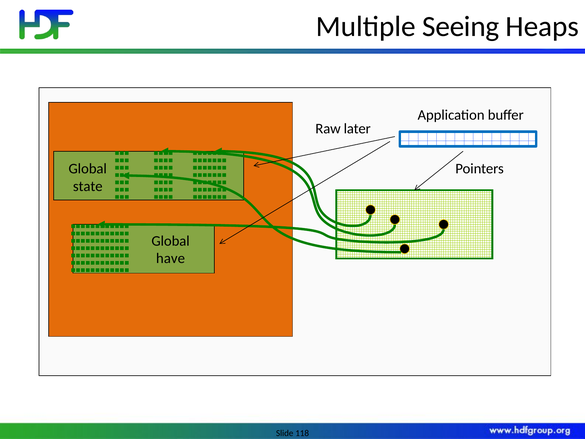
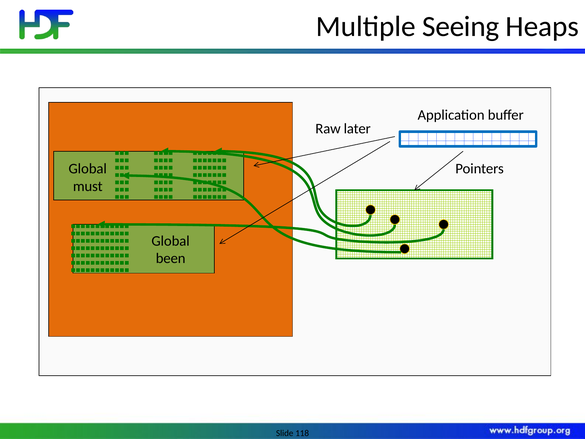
state: state -> must (88, 186)
have: have -> been (171, 258)
